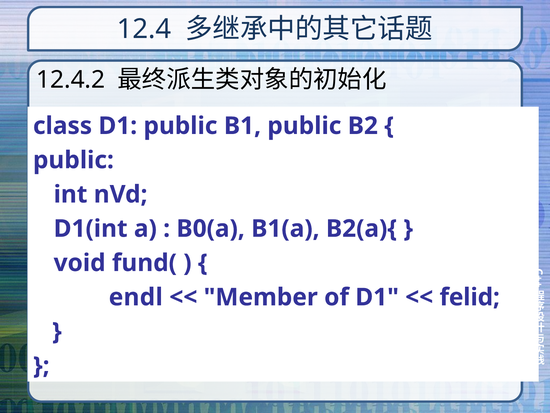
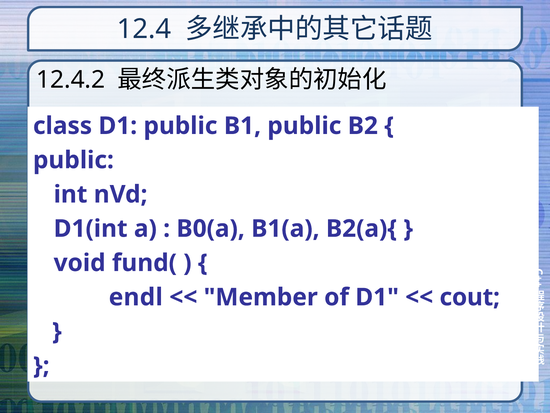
felid: felid -> cout (470, 297)
